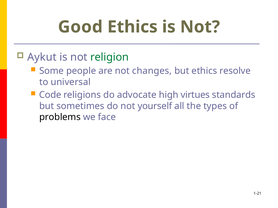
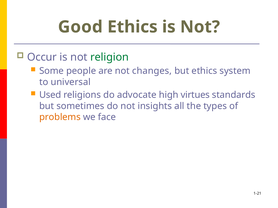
Aykut: Aykut -> Occur (42, 57)
resolve: resolve -> system (235, 71)
Code: Code -> Used (50, 95)
yourself: yourself -> insights (155, 106)
problems colour: black -> orange (60, 117)
